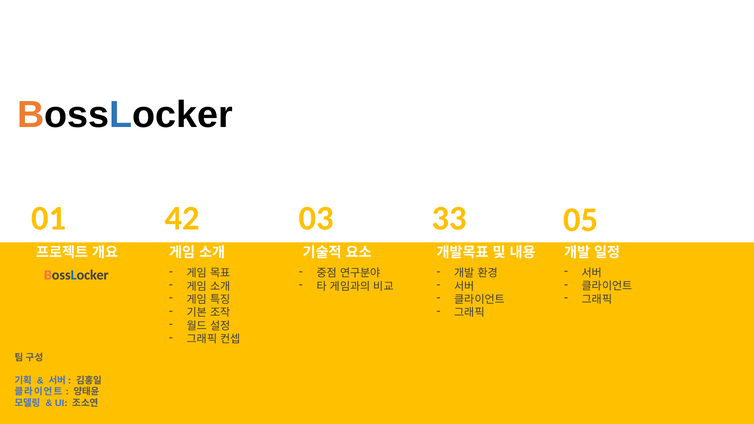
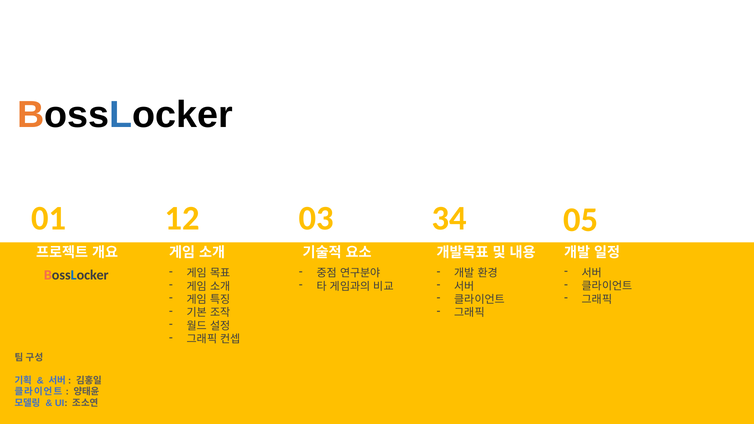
42: 42 -> 12 (182, 219)
33: 33 -> 34 (449, 219)
